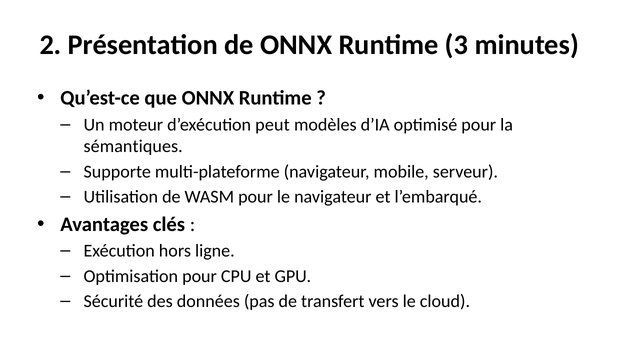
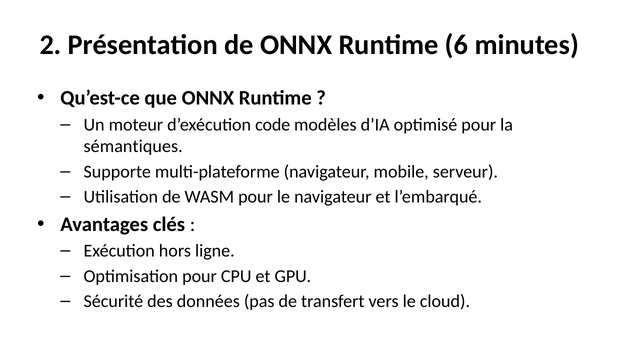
3: 3 -> 6 (457, 45)
peut: peut -> code (273, 125)
